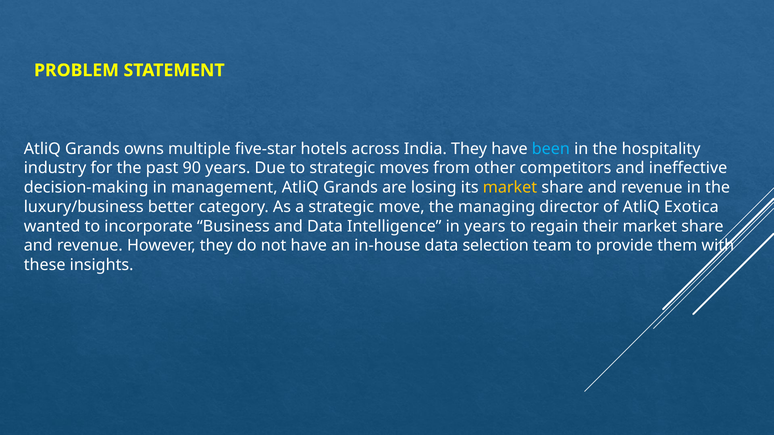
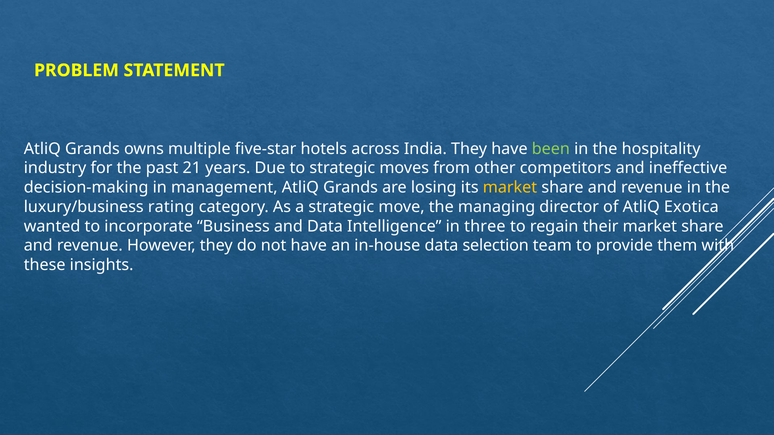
been colour: light blue -> light green (551, 149)
90: 90 -> 21 (192, 168)
better: better -> rating (171, 207)
in years: years -> three (485, 226)
